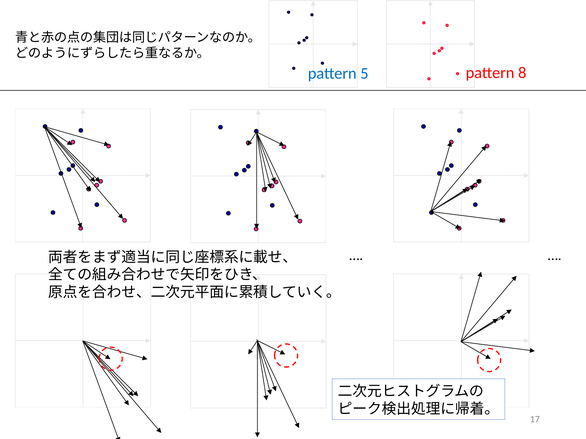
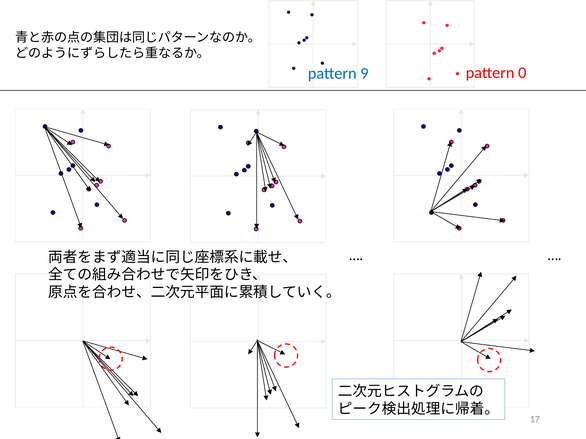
5: 5 -> 9 (364, 74)
8: 8 -> 0 (522, 73)
